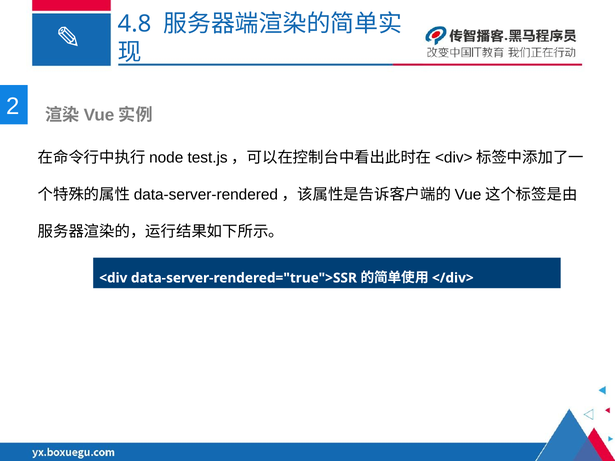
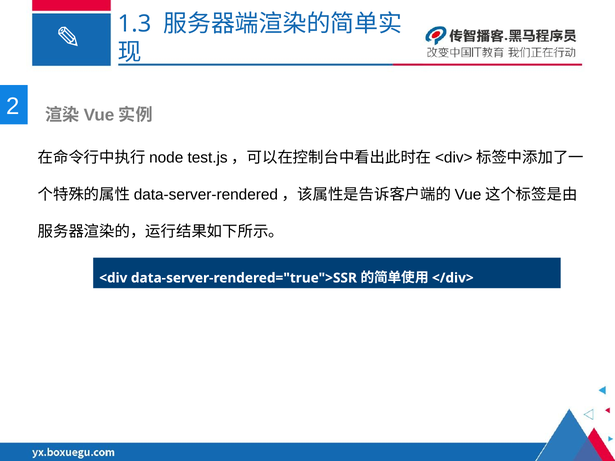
4.8: 4.8 -> 1.3 (134, 24)
